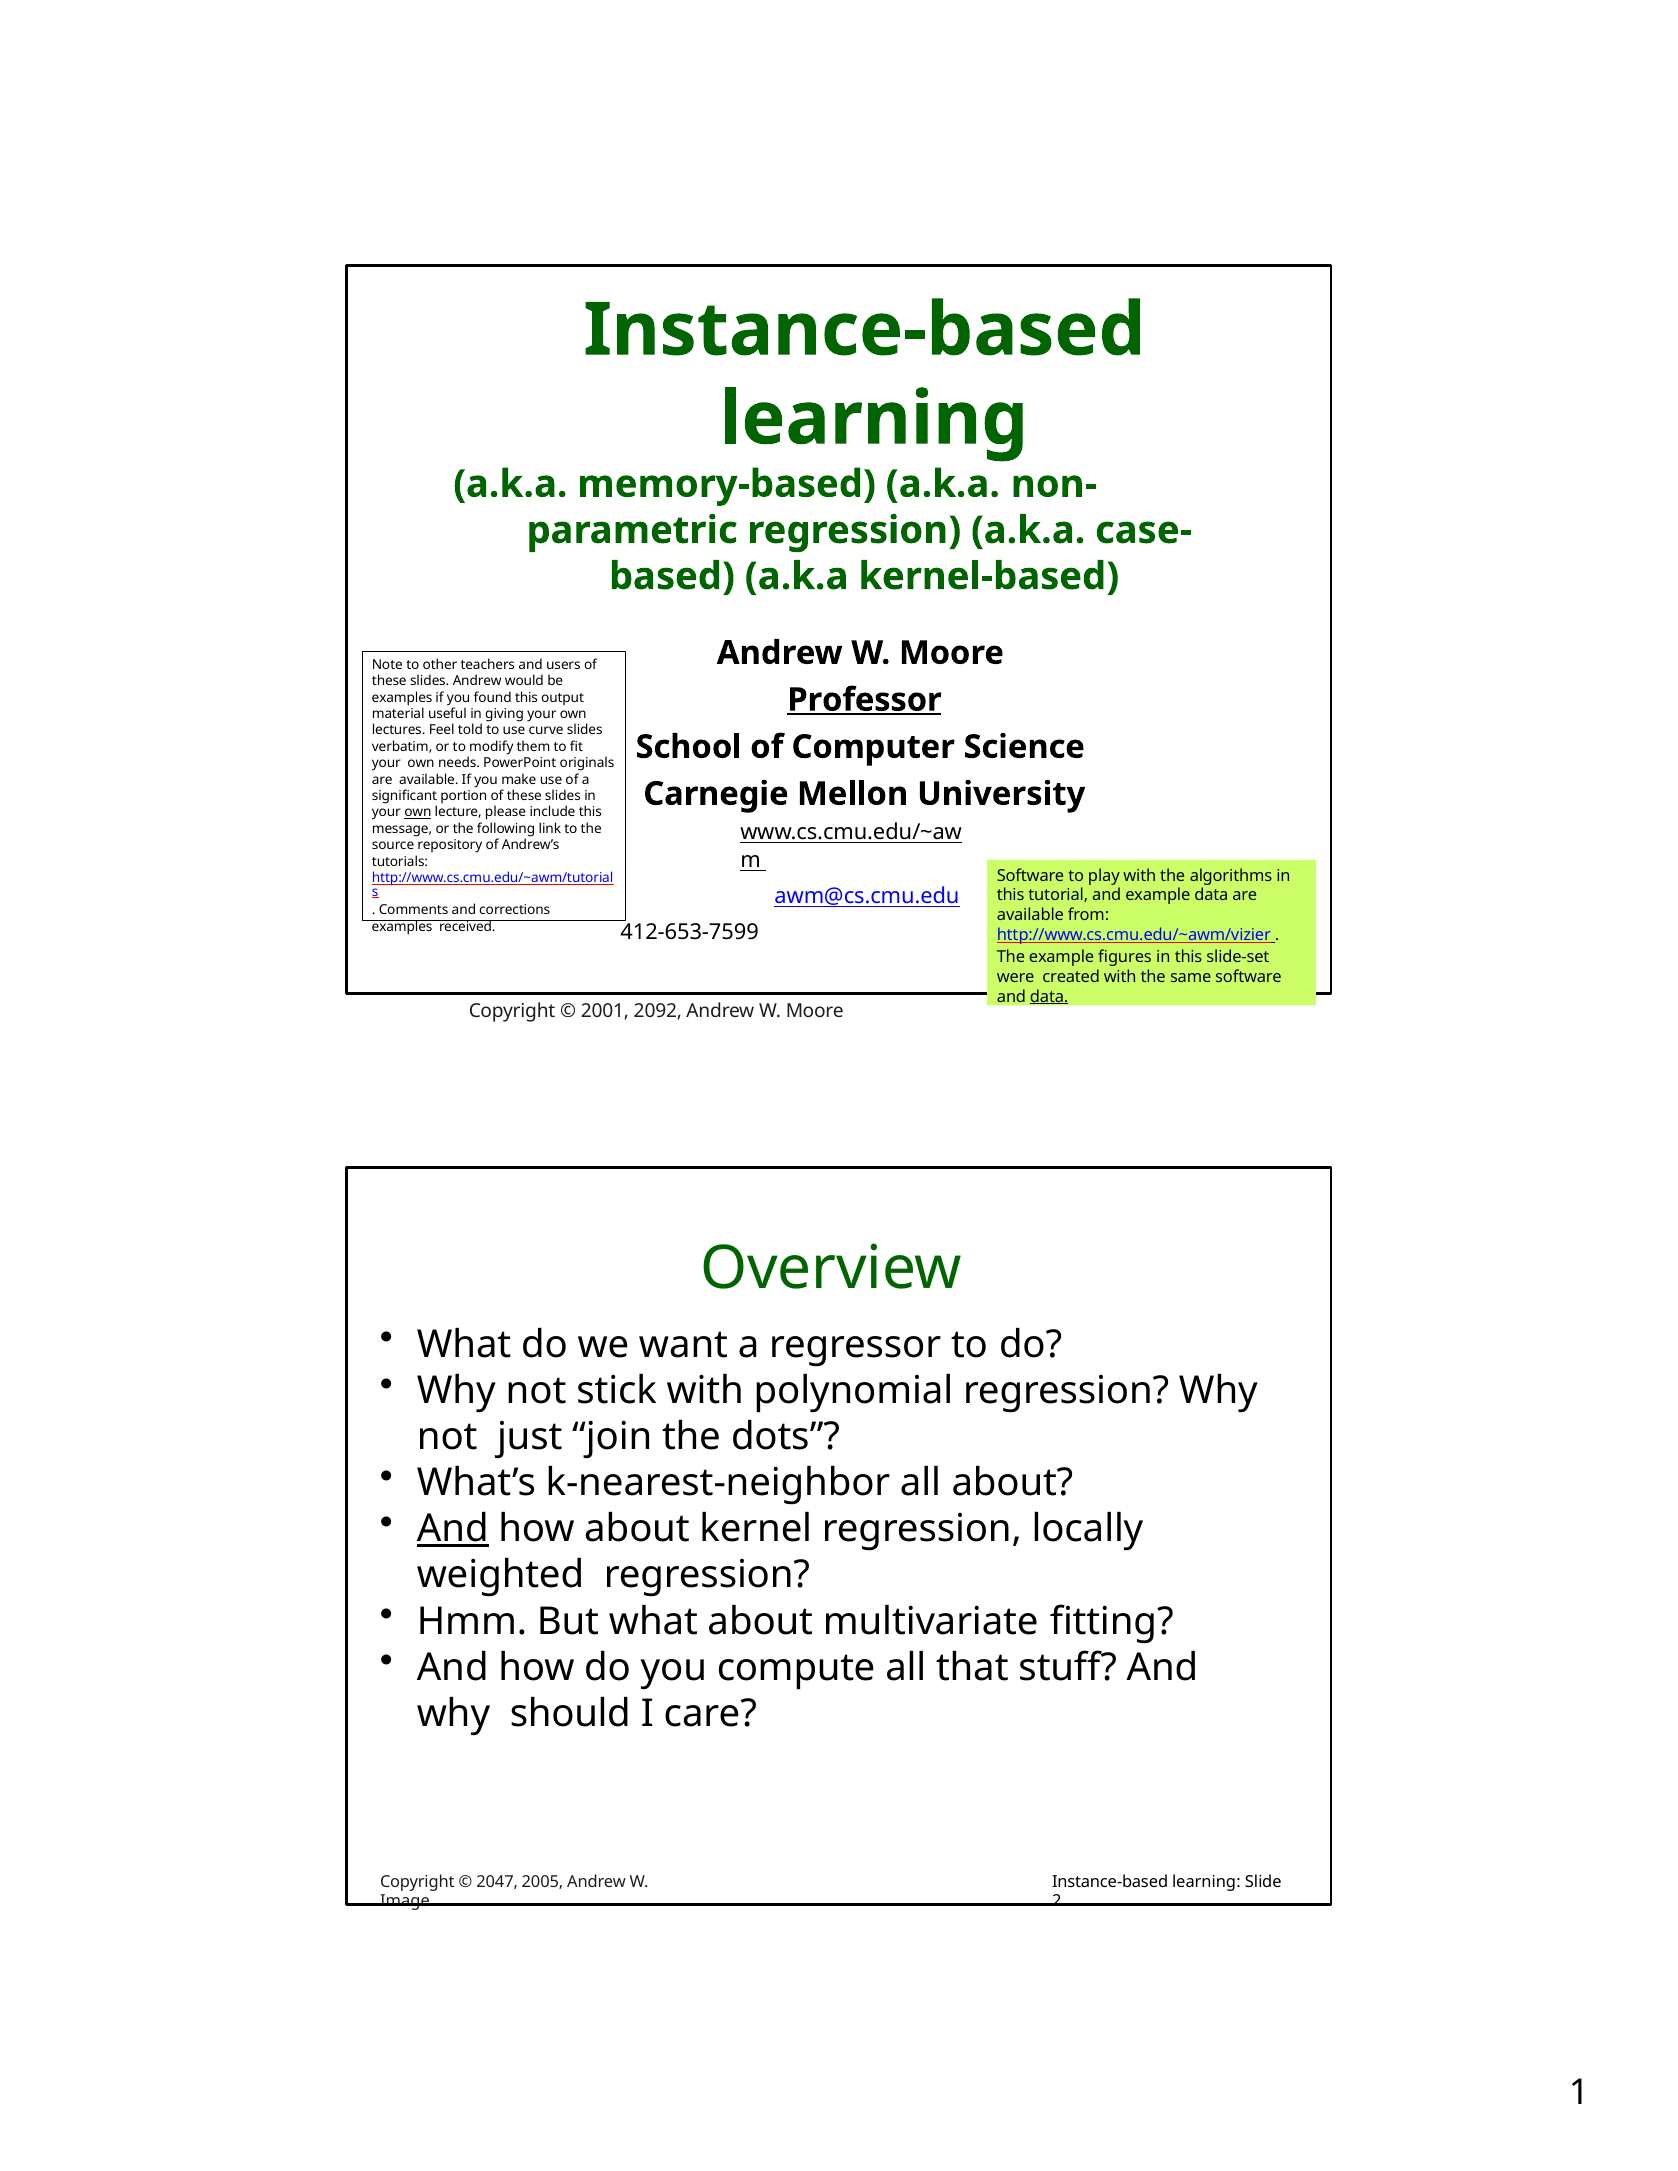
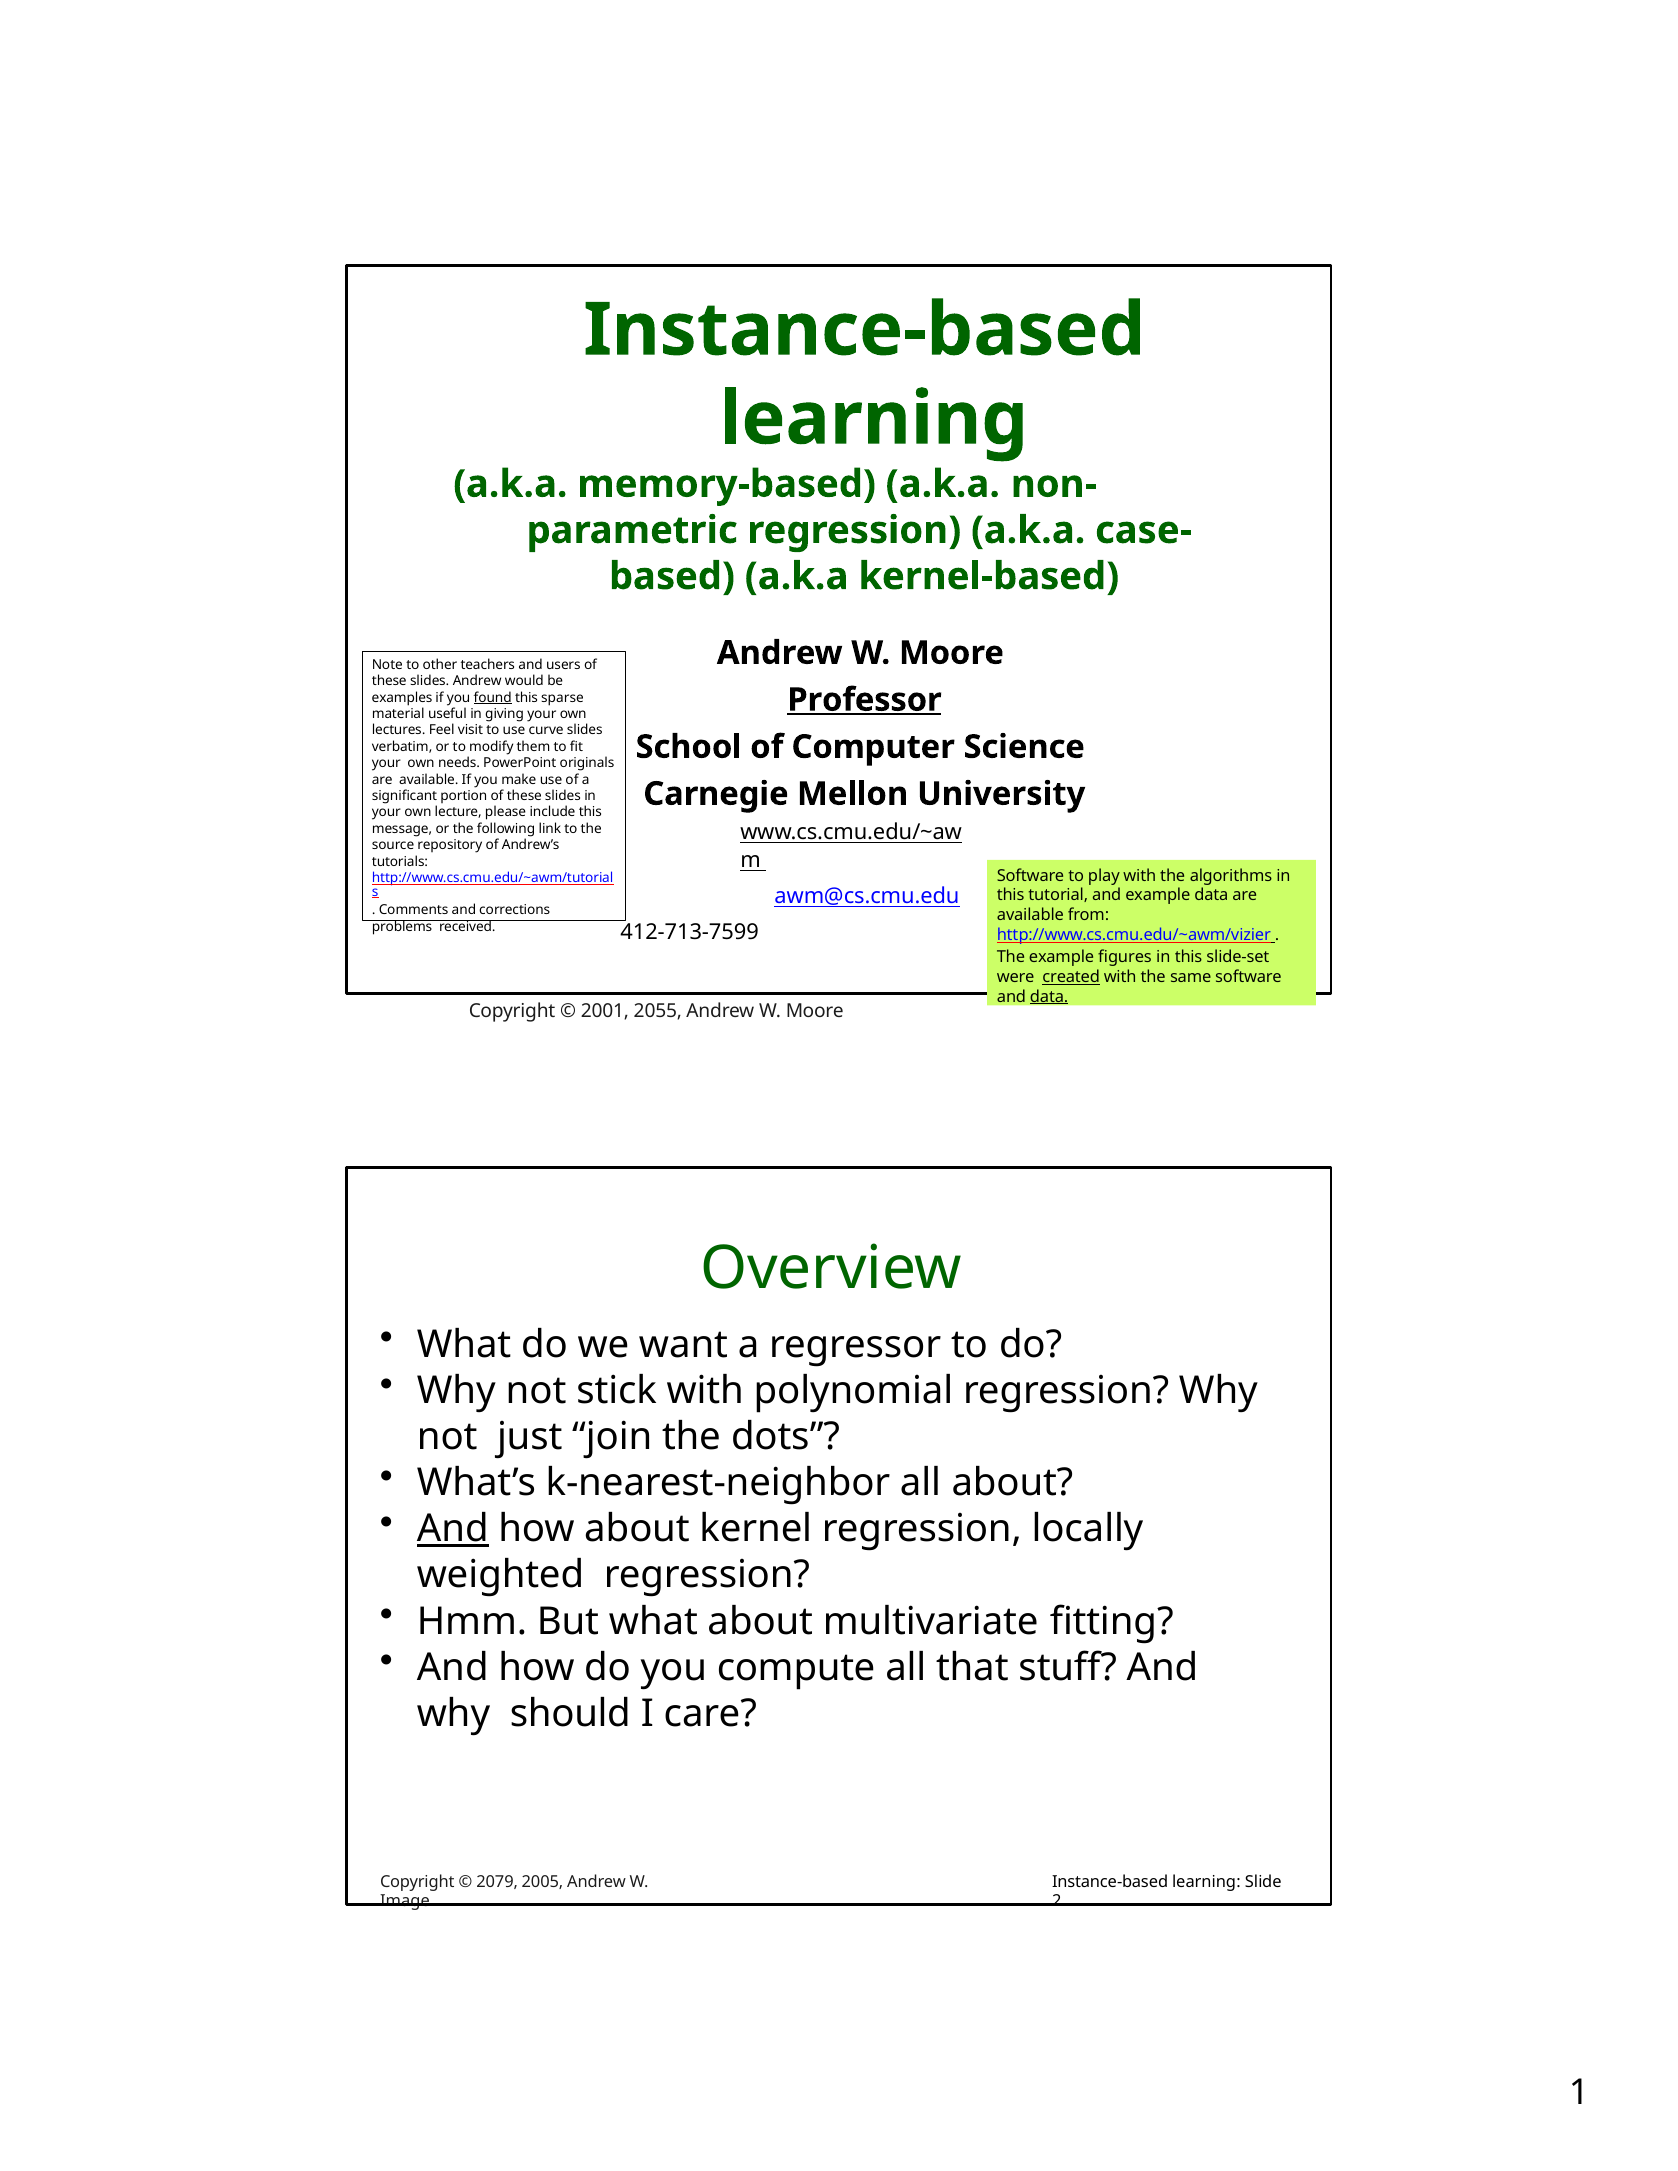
found underline: none -> present (493, 698)
output: output -> sparse (563, 698)
told: told -> visit (470, 731)
own underline: present -> none (418, 813)
examples: examples -> problems (402, 927)
412-653-7599: 412-653-7599 -> 412-713-7599 (690, 932)
created underline: none -> present (1071, 977)
2092: 2092 -> 2055 (658, 1012)
2047: 2047 -> 2079 (497, 1882)
